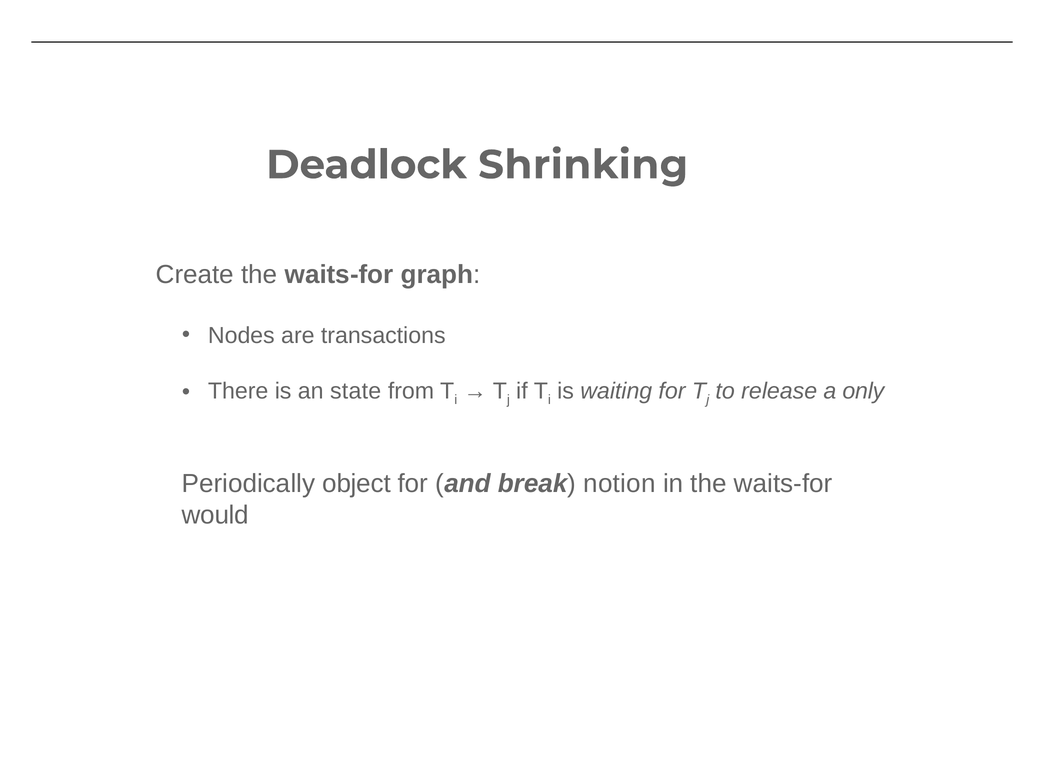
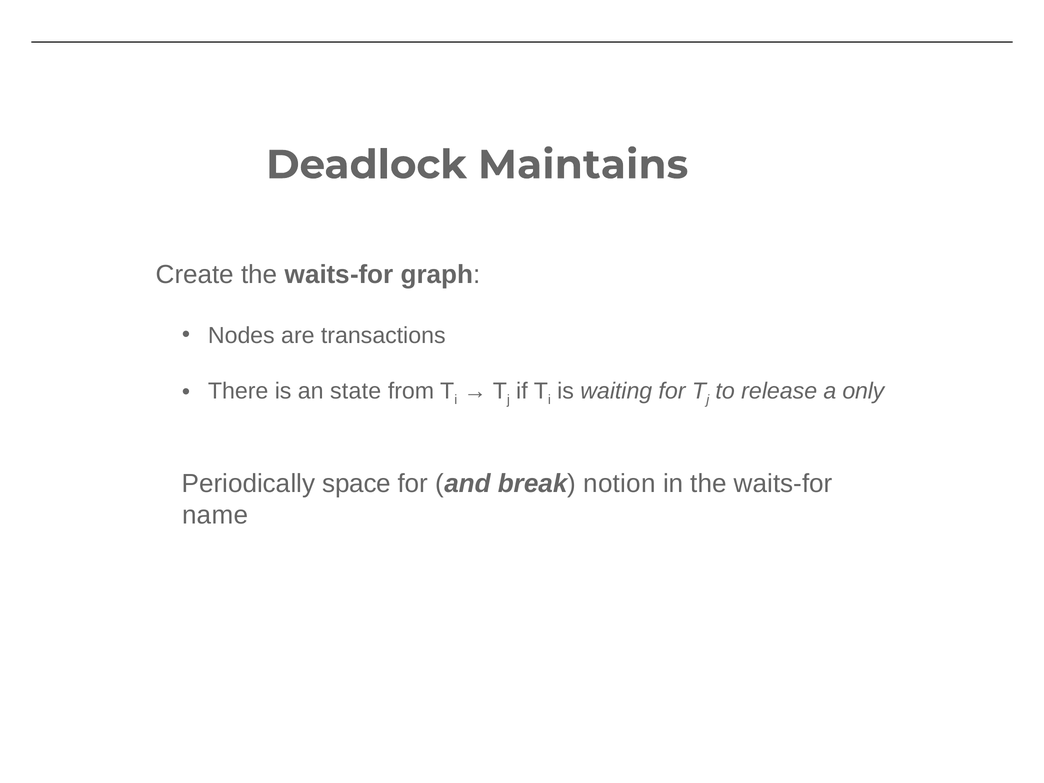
Shrinking: Shrinking -> Maintains (583, 165)
object: object -> space (357, 484)
would: would -> name (215, 515)
